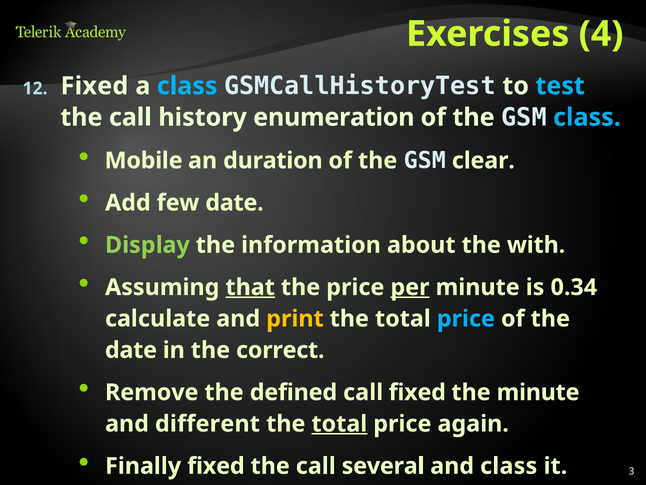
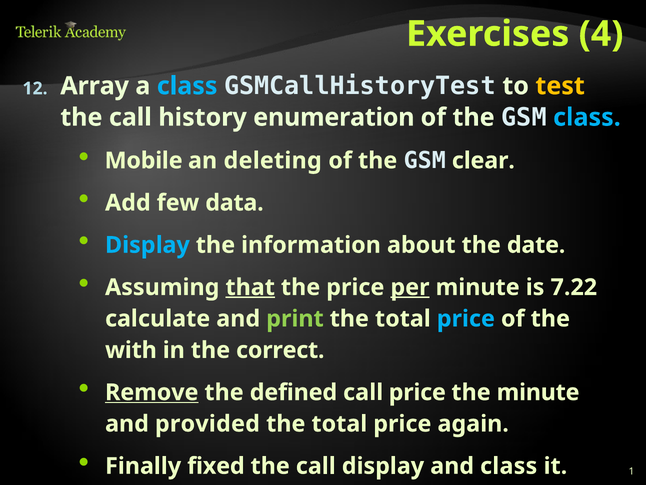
Fixed: Fixed -> Array (95, 86)
test colour: light blue -> yellow (560, 86)
duration: duration -> deleting (273, 160)
few date: date -> data (234, 203)
Display colour: light green -> light blue (147, 245)
with: with -> date (536, 245)
0.34: 0.34 -> 7.22 (574, 287)
print colour: yellow -> light green (295, 318)
date: date -> with (131, 350)
Remove underline: none -> present (152, 392)
call fixed: fixed -> price (417, 392)
different: different -> provided (207, 423)
total underline: present -> none (339, 423)
call several: several -> display (383, 466)
3: 3 -> 1 (631, 471)
